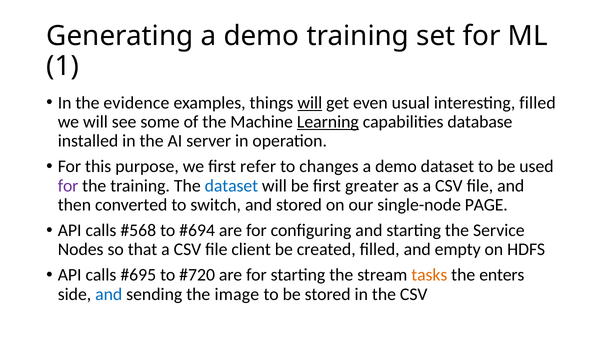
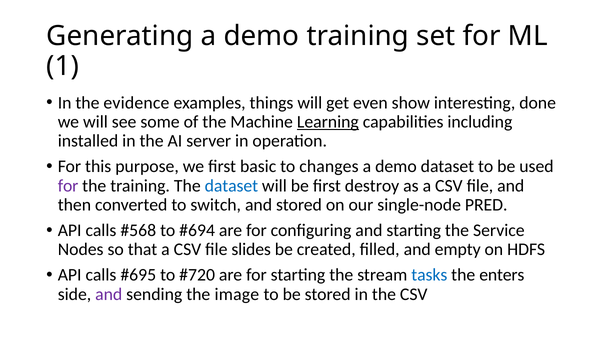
will underline: present -> none (310, 103)
usual: usual -> show (411, 103)
interesting filled: filled -> done (538, 103)
database: database -> including (480, 122)
refer: refer -> basic (258, 167)
greater: greater -> destroy (372, 186)
PAGE: PAGE -> PRED (486, 205)
client: client -> slides (251, 250)
tasks colour: orange -> blue (429, 275)
and colour: blue -> purple (109, 294)
